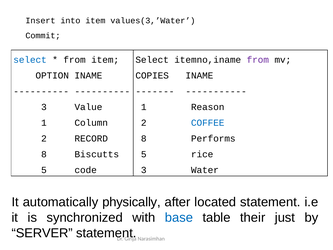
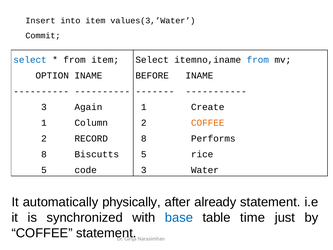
from colour: purple -> blue (258, 60)
COPIES: COPIES -> BEFORE (152, 76)
Value: Value -> Again (88, 107)
Reason: Reason -> Create (208, 107)
COFFEE colour: blue -> orange (208, 123)
located: located -> already (215, 202)
their: their -> time (253, 217)
SERVER: SERVER -> COFFEE (42, 233)
